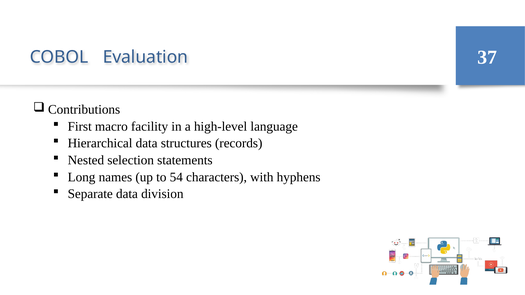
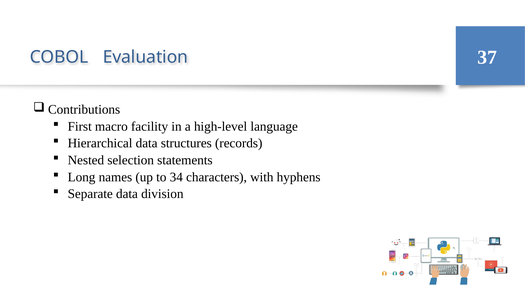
54: 54 -> 34 (176, 177)
